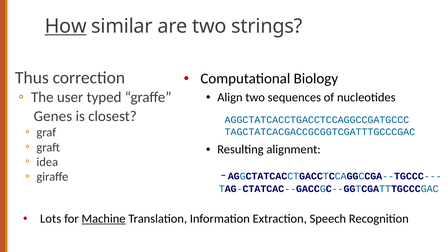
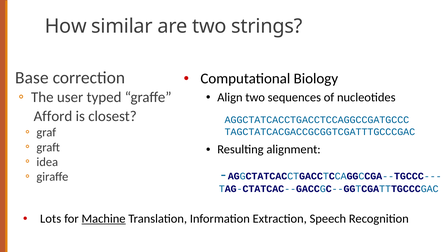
How underline: present -> none (66, 26)
Thus: Thus -> Base (32, 78)
Genes: Genes -> Afford (53, 116)
